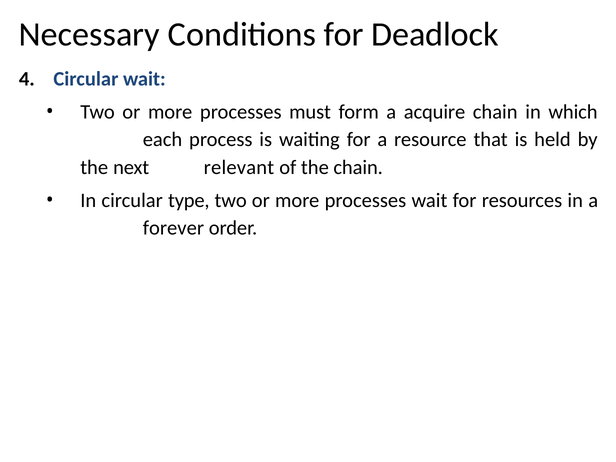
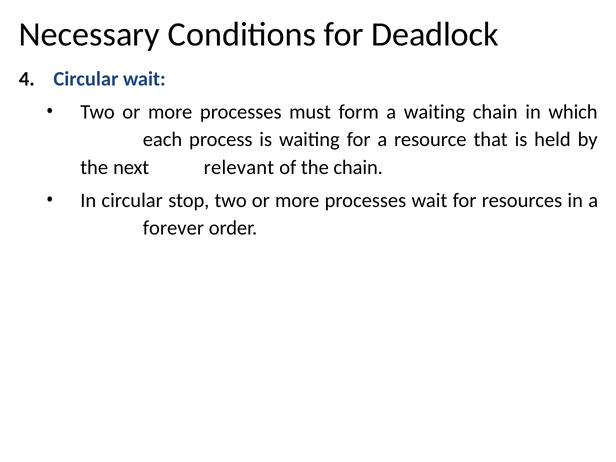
a acquire: acquire -> waiting (434, 112)
type: type -> stop (189, 200)
